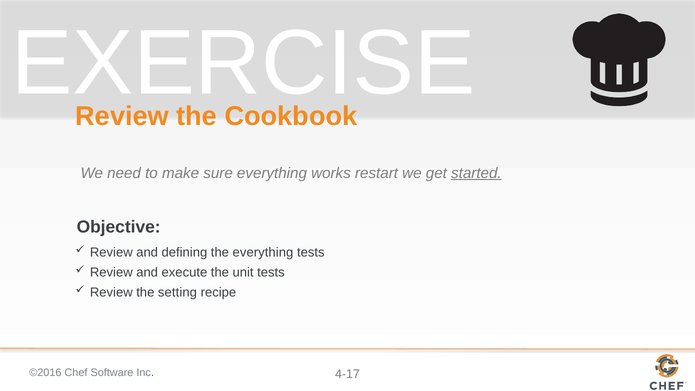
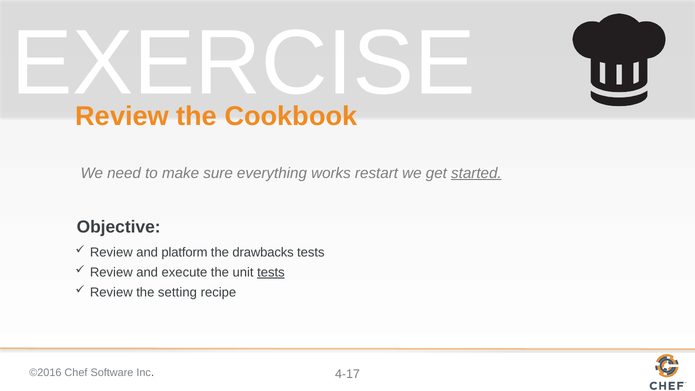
defining: defining -> platform (185, 252)
the everything: everything -> drawbacks (263, 252)
tests underline: none -> present (271, 272)
